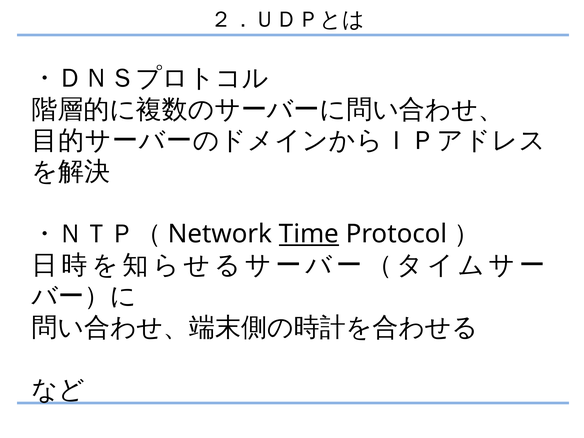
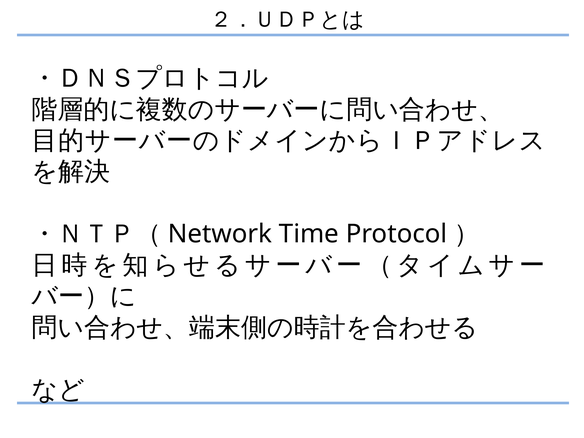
Time underline: present -> none (309, 234)
